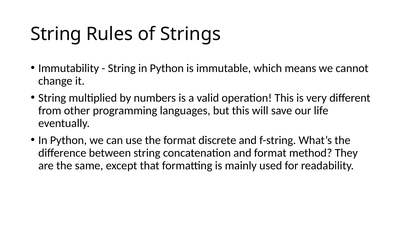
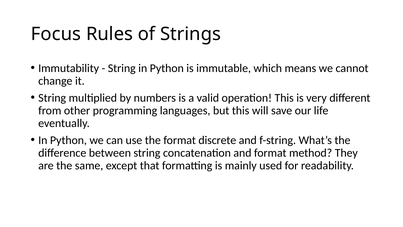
String: String -> Focus (56, 34)
